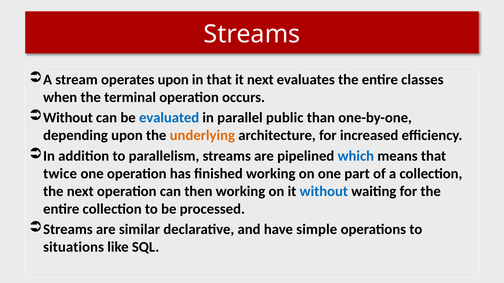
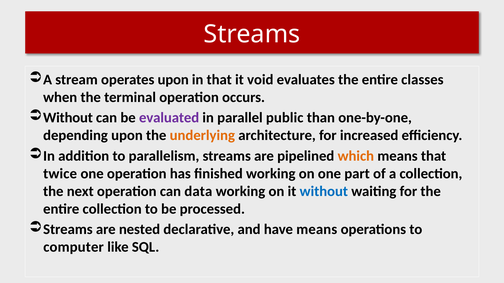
it next: next -> void (260, 80)
evaluated colour: blue -> purple (169, 118)
which colour: blue -> orange (356, 156)
then: then -> data (198, 192)
similar: similar -> nested (140, 230)
have simple: simple -> means (317, 230)
situations: situations -> computer (74, 247)
